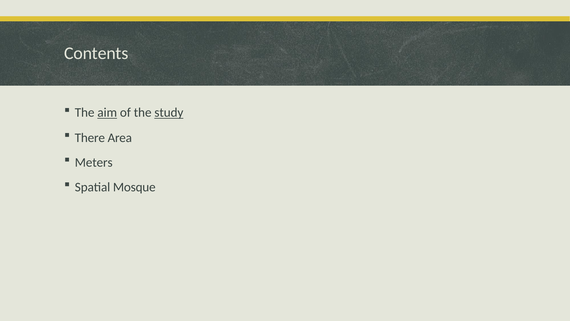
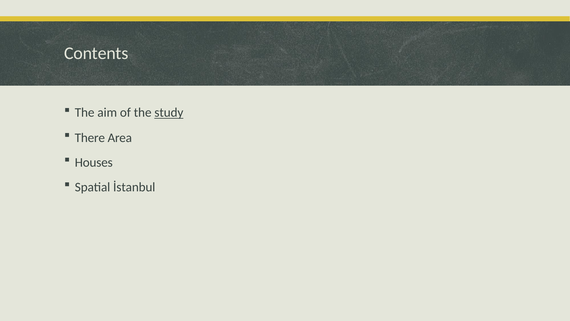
aim underline: present -> none (107, 113)
Meters: Meters -> Houses (94, 162)
Mosque: Mosque -> İstanbul (134, 187)
